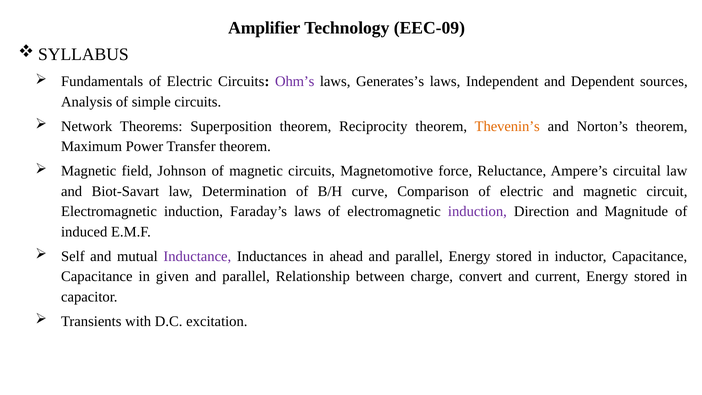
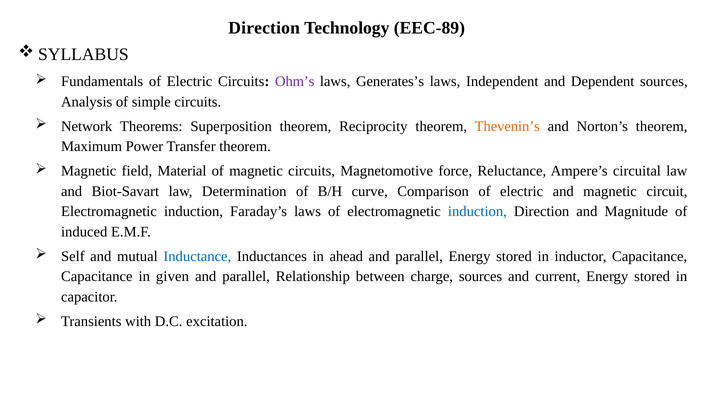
Amplifier: Amplifier -> Direction (264, 28)
EEC-09: EEC-09 -> EEC-89 (429, 28)
Johnson: Johnson -> Material (182, 171)
induction colour: purple -> blue (477, 211)
Inductance colour: purple -> blue (197, 256)
charge convert: convert -> sources (481, 276)
